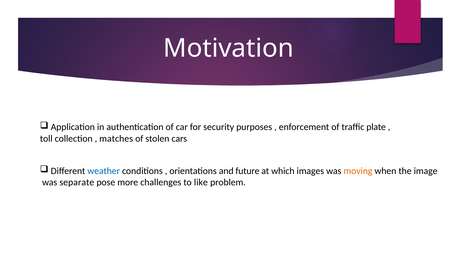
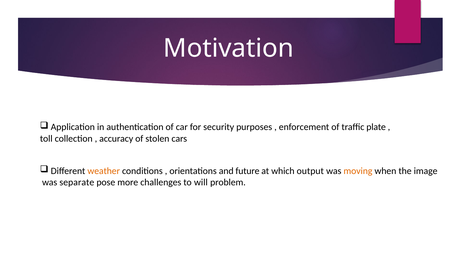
matches: matches -> accuracy (116, 139)
weather colour: blue -> orange (104, 171)
images: images -> output (310, 171)
like: like -> will (201, 183)
